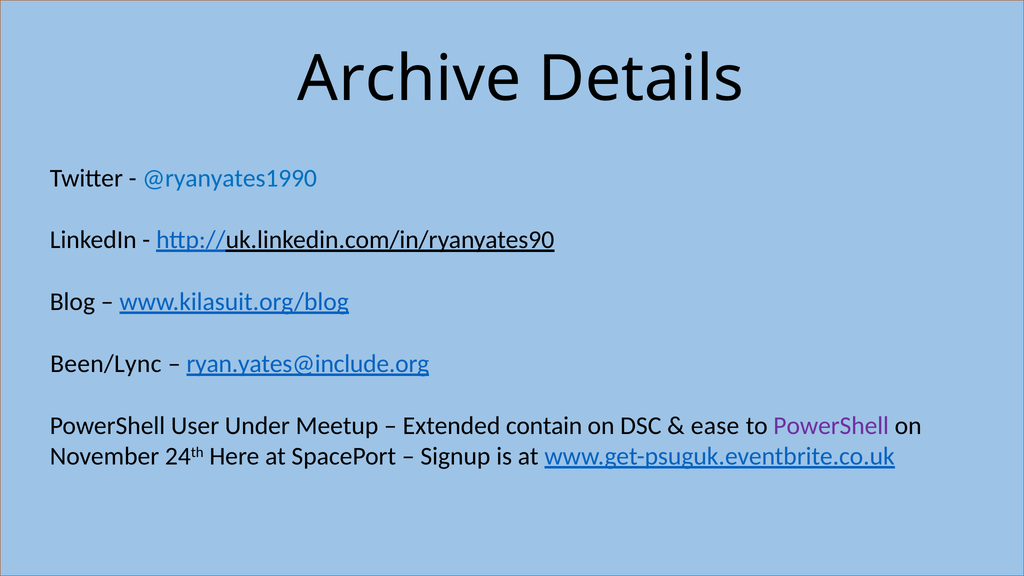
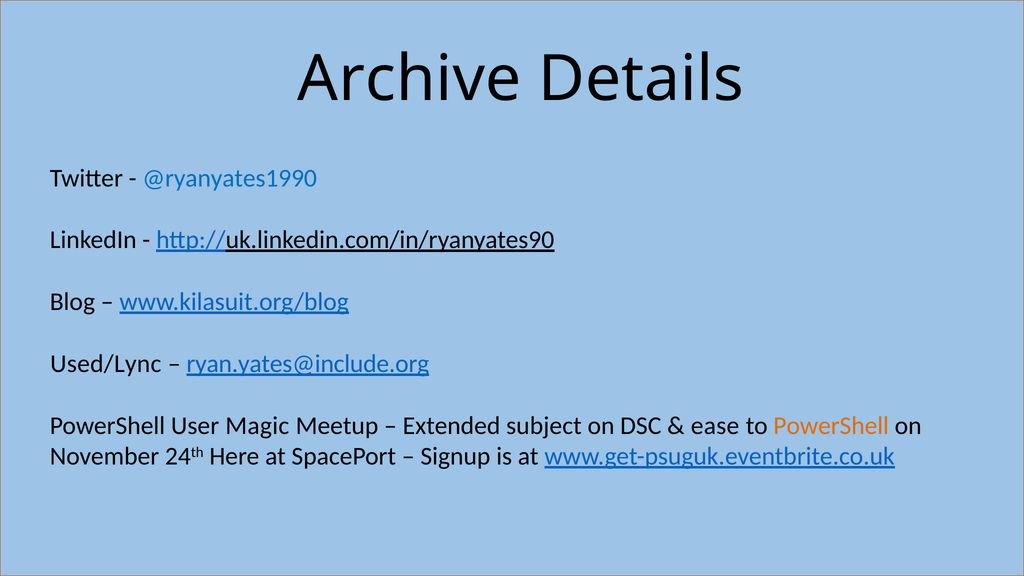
Been/Lync: Been/Lync -> Used/Lync (106, 364)
Under: Under -> Magic (257, 426)
contain: contain -> subject (544, 426)
PowerShell colour: purple -> orange (831, 426)
